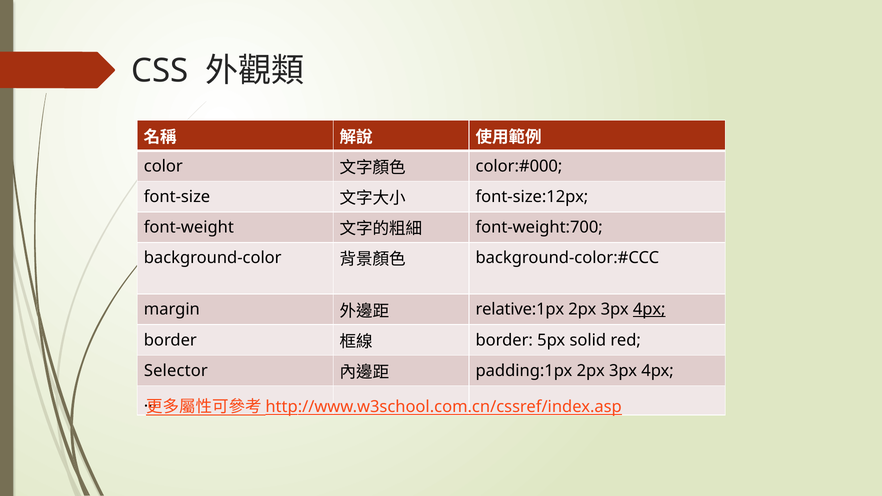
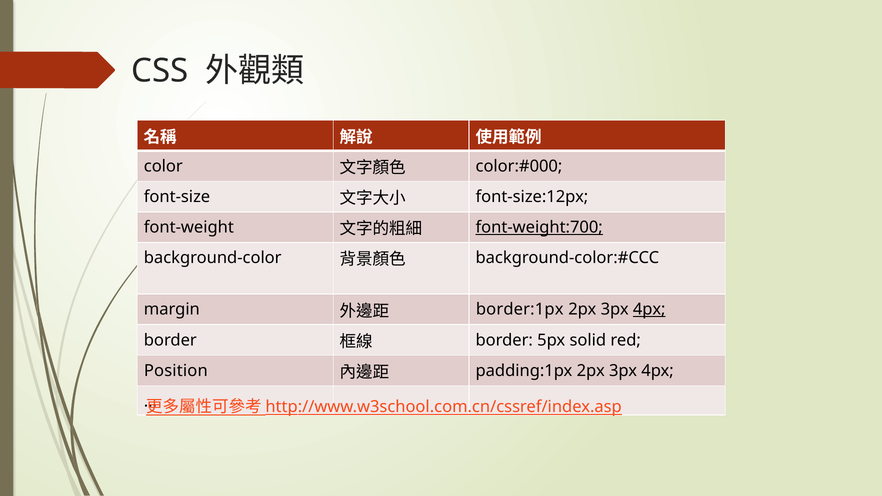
font-weight:700 underline: none -> present (539, 227)
relative:1px: relative:1px -> border:1px (520, 310)
Selector: Selector -> Position (176, 371)
